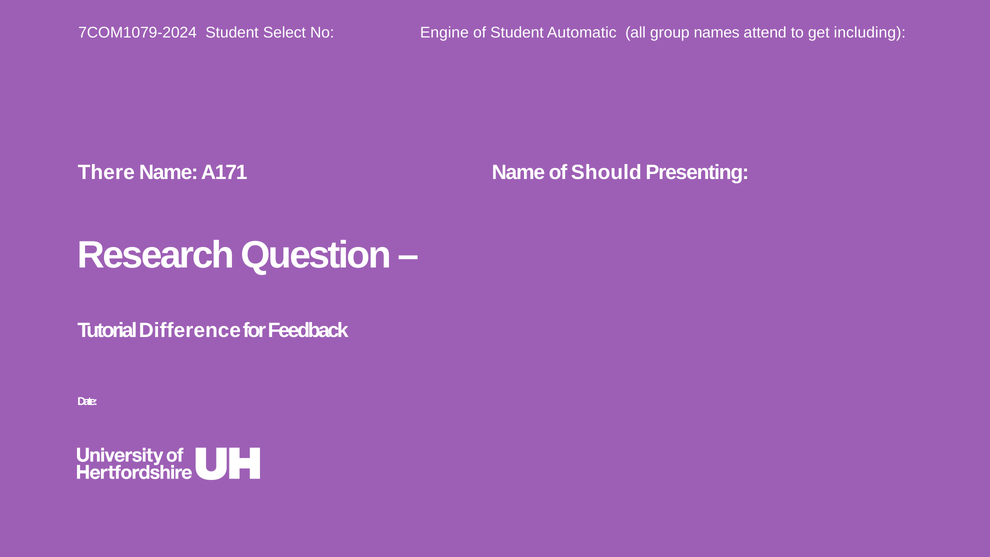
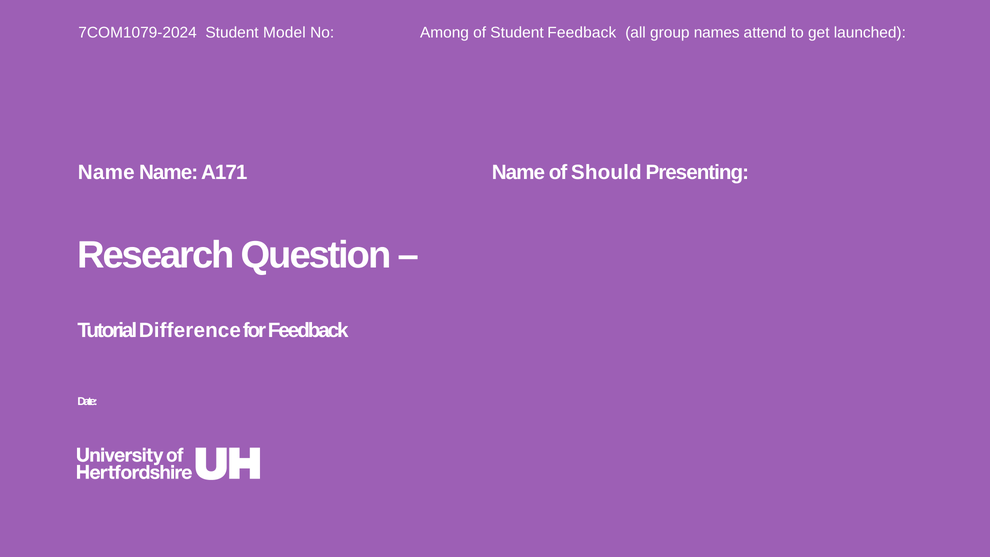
Select: Select -> Model (284, 33)
Engine: Engine -> Among (444, 33)
Student Automatic: Automatic -> Feedback (582, 33)
including: including -> launched (870, 33)
There: There -> Name (106, 172)
